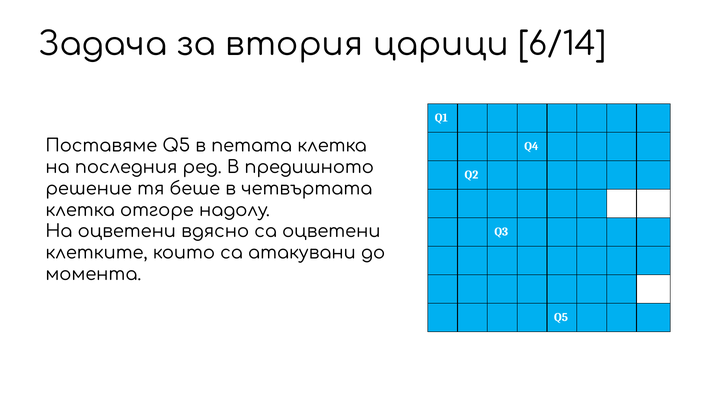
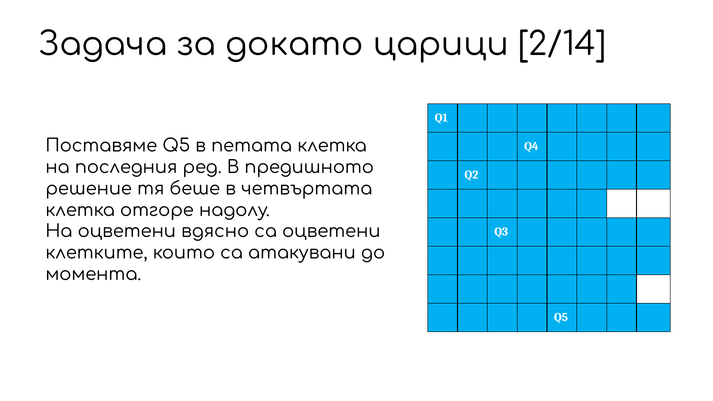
втория: втория -> докато (294, 45)
6/14: 6/14 -> 2/14 (562, 45)
